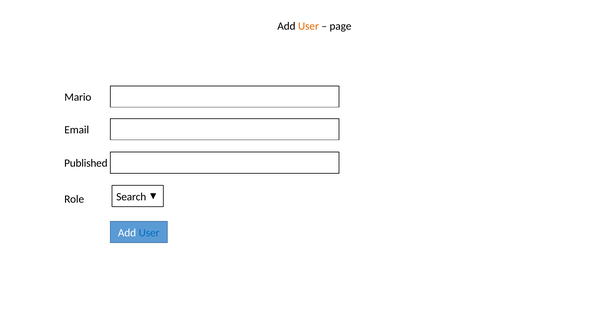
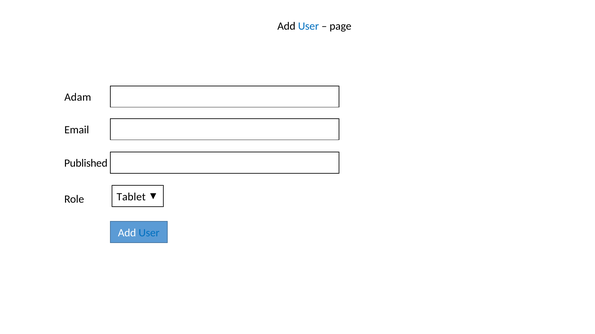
User colour: orange -> blue (308, 26)
Mario: Mario -> Adam (78, 97)
Search: Search -> Tablet (131, 197)
